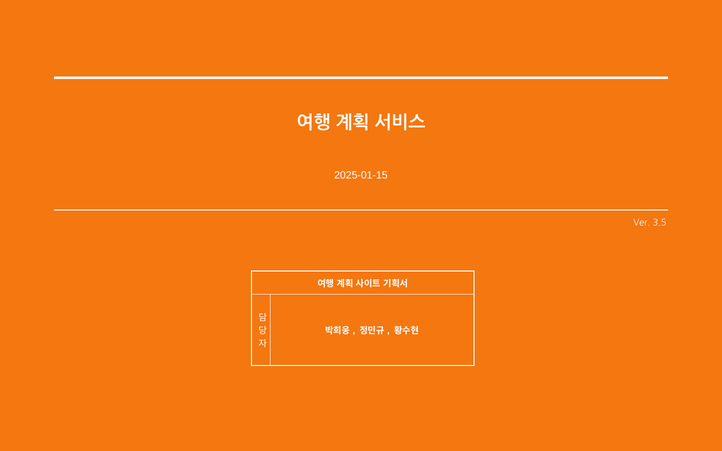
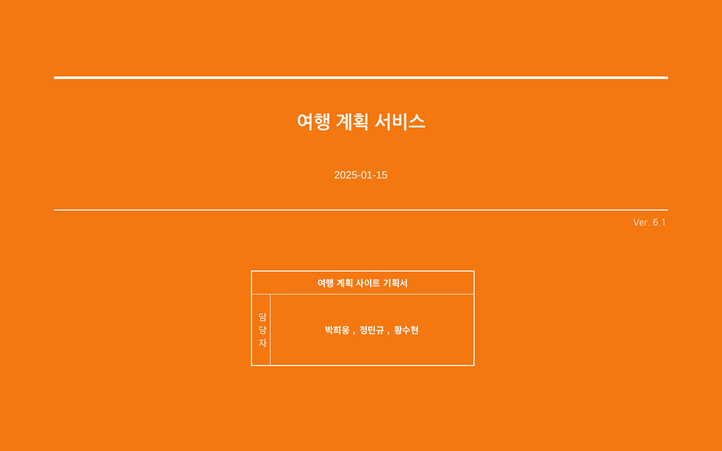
3.5: 3.5 -> 6.1 (660, 223)
